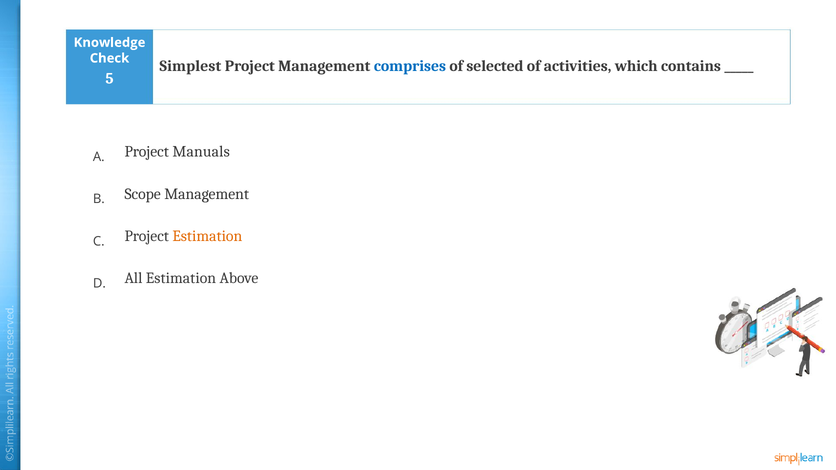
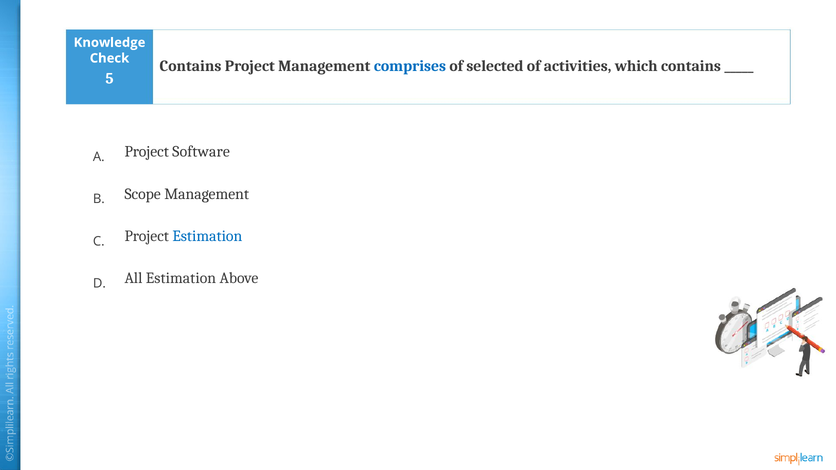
Simplest: Simplest -> Contains (190, 66)
Manuals: Manuals -> Software (201, 152)
Estimation colour: orange -> blue (207, 236)
